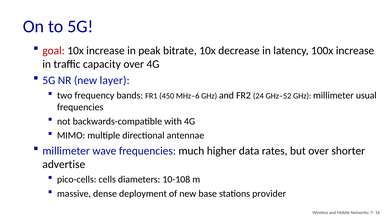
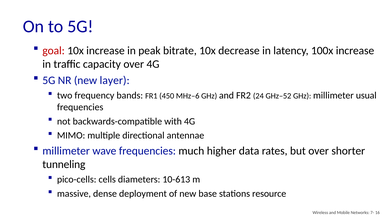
advertise: advertise -> tunneling (64, 164)
10-108: 10-108 -> 10-613 (176, 179)
provider: provider -> resource (269, 193)
